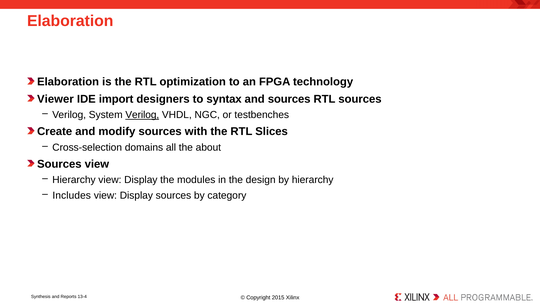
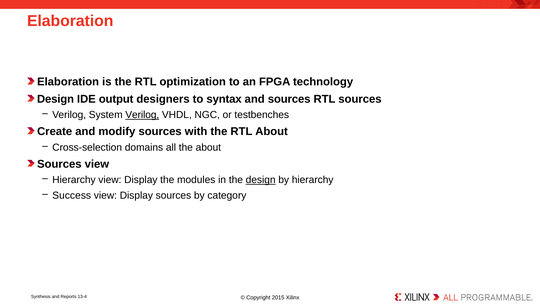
Viewer: Viewer -> Design (56, 99)
import: import -> output (116, 99)
RTL Slices: Slices -> About (272, 131)
design underline: none -> present (261, 180)
Includes: Includes -> Success (72, 195)
